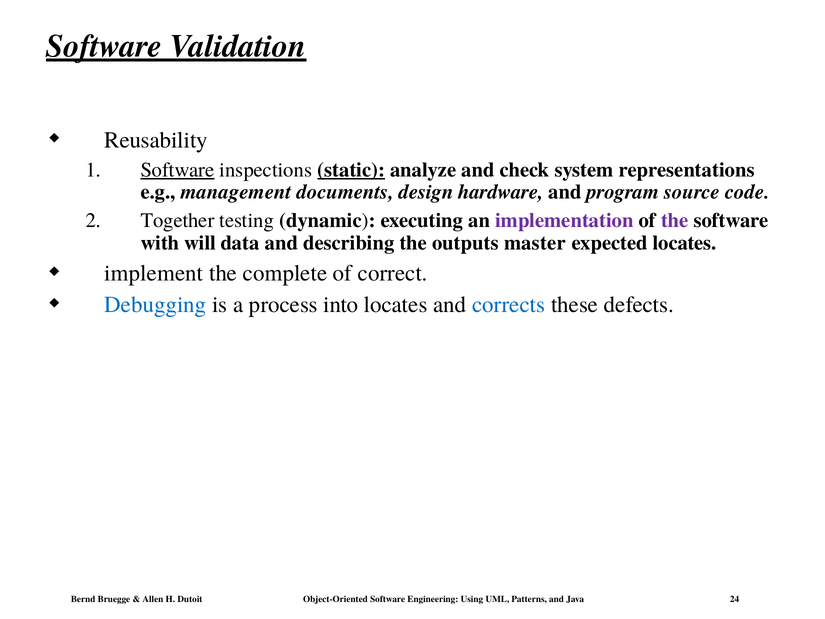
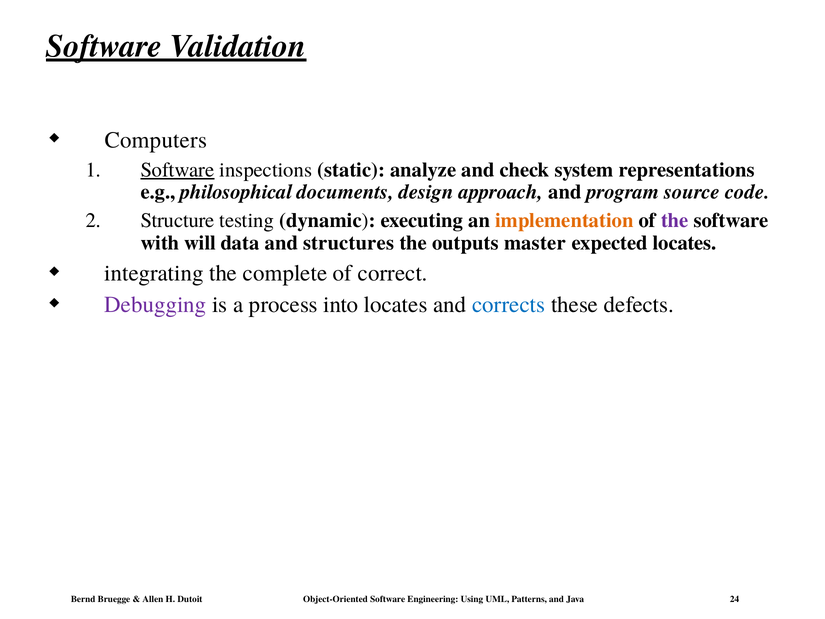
Reusability: Reusability -> Computers (156, 140)
static underline: present -> none (351, 170)
management: management -> philosophical (236, 192)
hardware: hardware -> approach (501, 192)
Together: Together -> Structure (178, 220)
implementation colour: purple -> orange (564, 220)
describing: describing -> structures (349, 243)
implement: implement -> integrating (154, 273)
Debugging colour: blue -> purple (155, 305)
